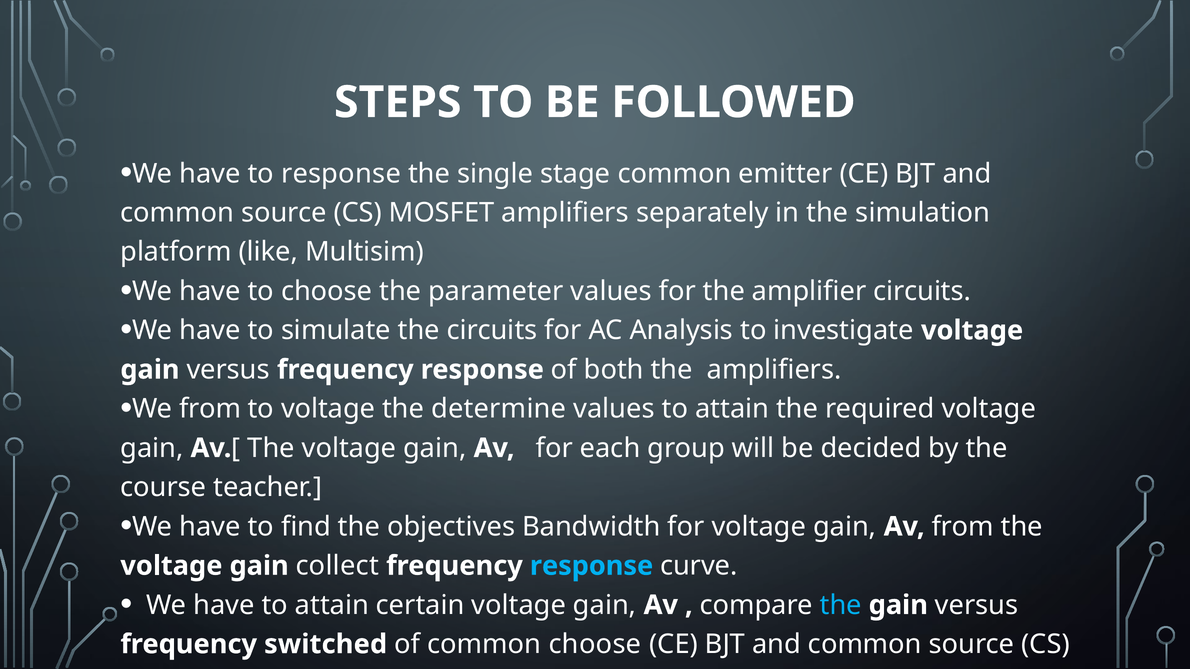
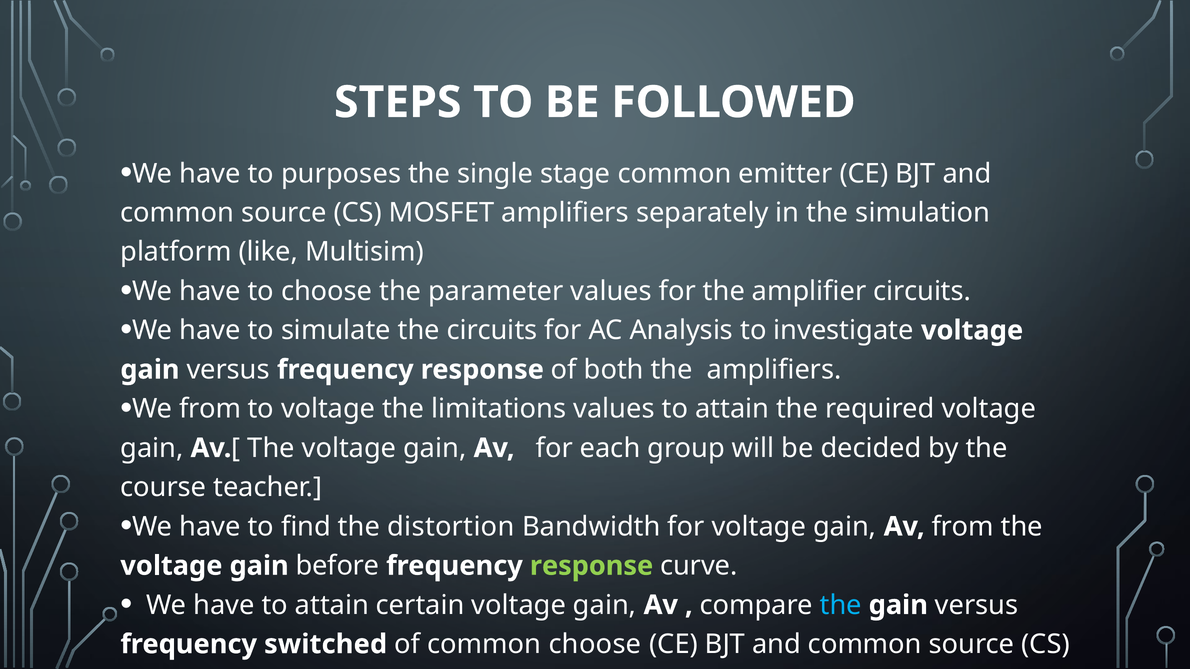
to response: response -> purposes (341, 174)
determine: determine -> limitations (499, 409)
objectives: objectives -> distortion (451, 527)
collect: collect -> before (337, 566)
response colour: light blue -> light green (592, 566)
